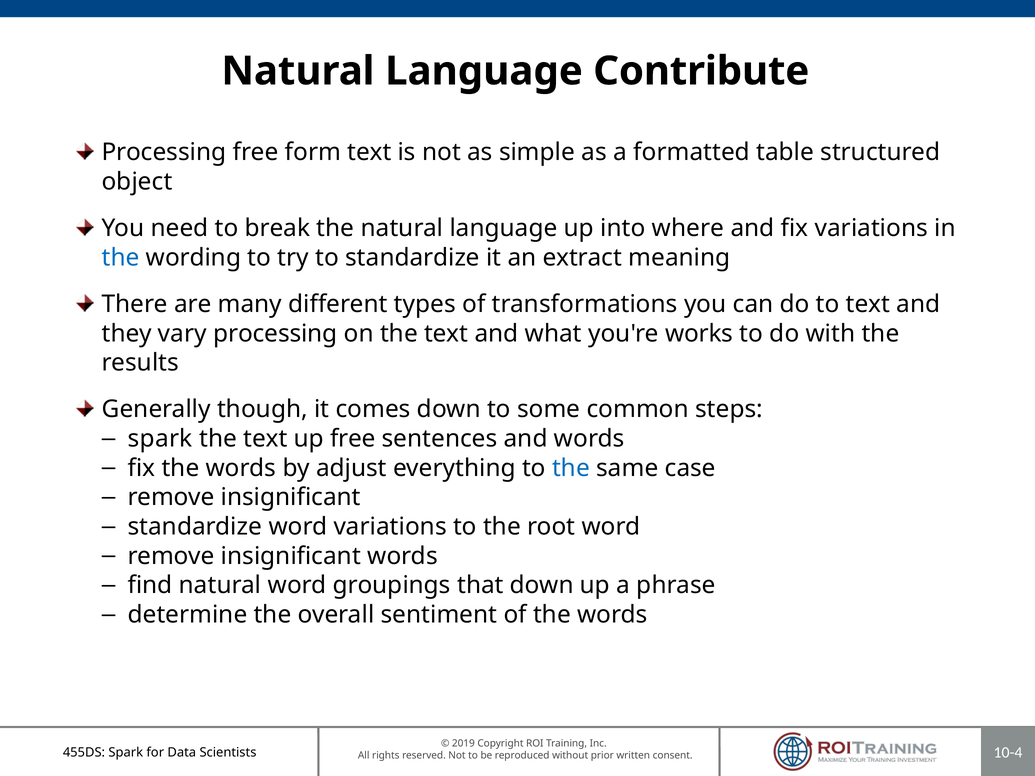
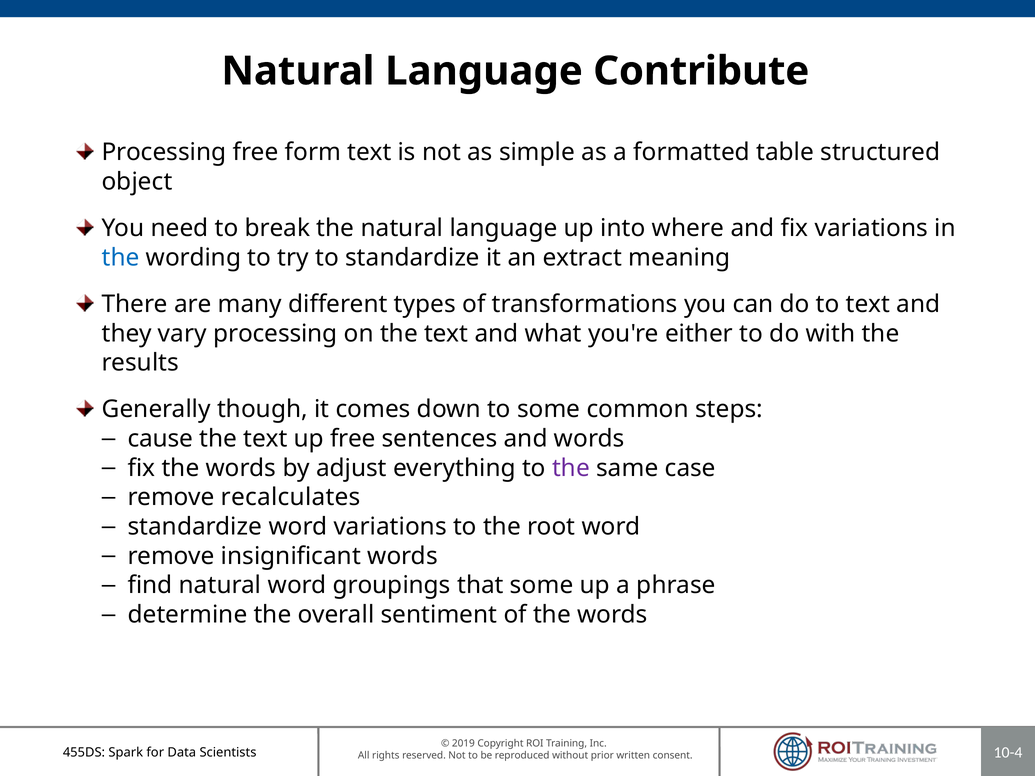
works: works -> either (699, 334)
spark: spark -> cause (160, 439)
the colour: blue -> purple (571, 468)
insignificant: insignificant -> recalculates (291, 498)
that down: down -> some (542, 586)
